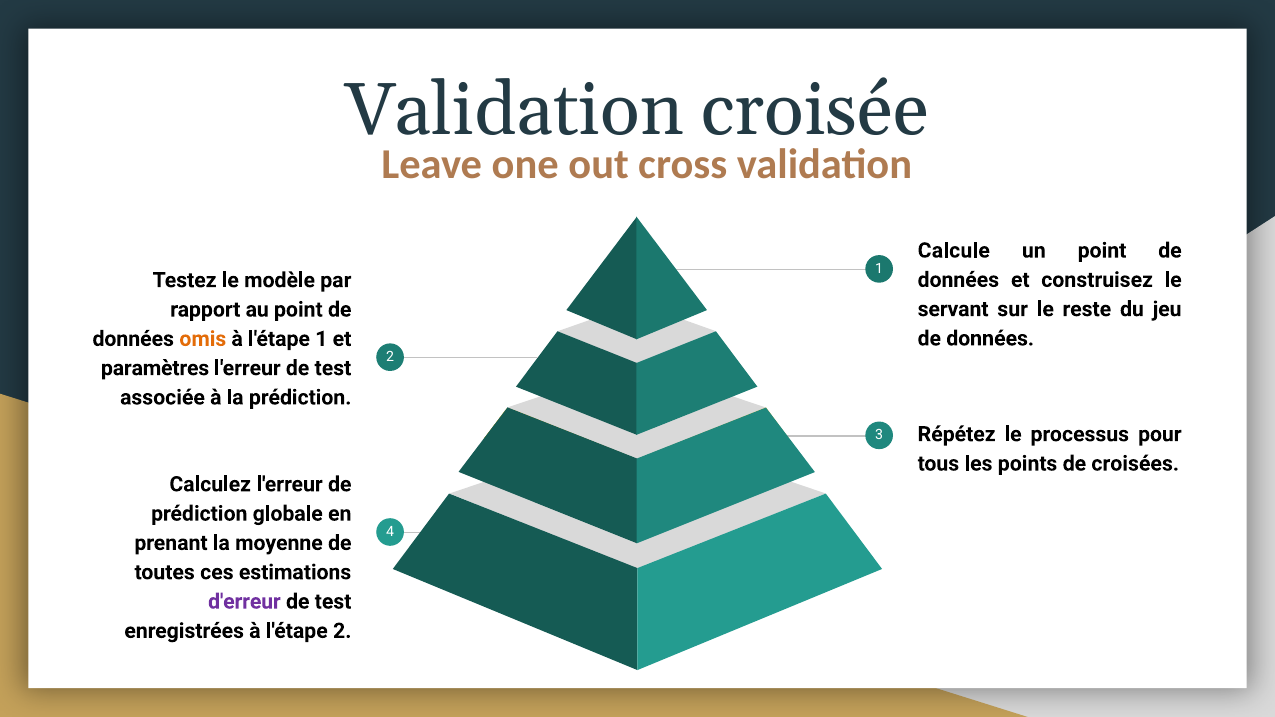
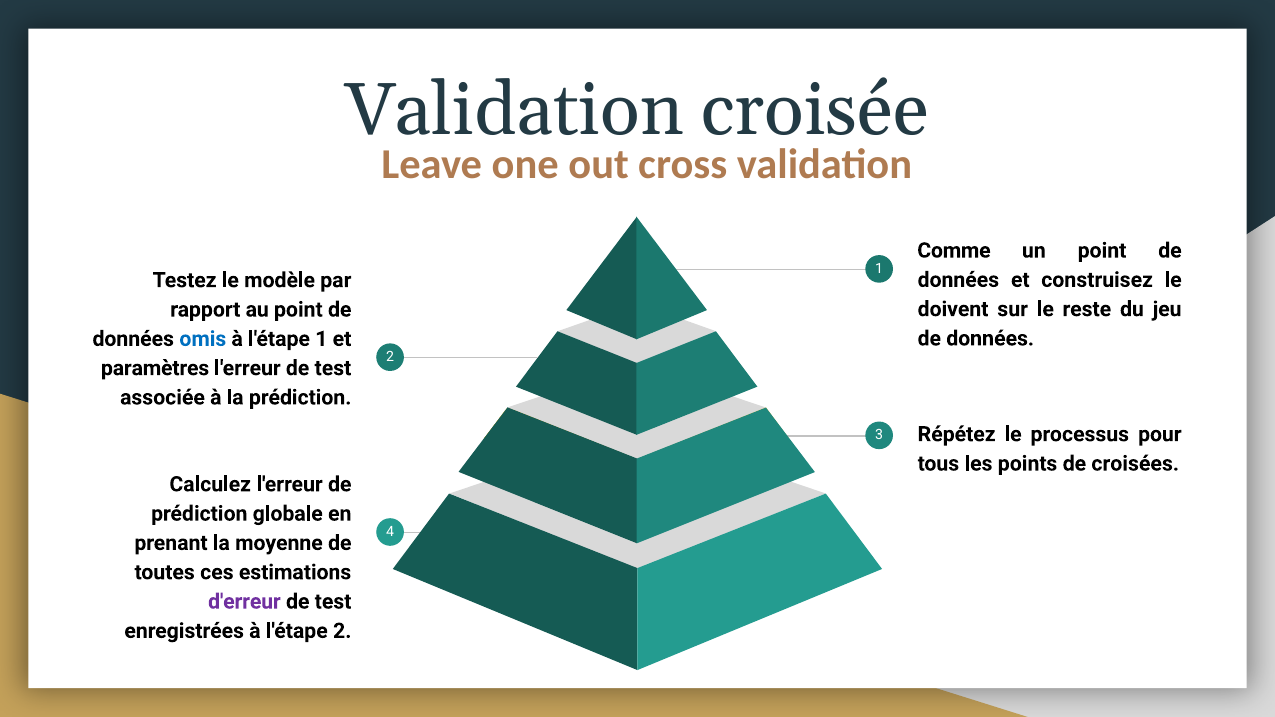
Calcule: Calcule -> Comme (954, 251)
servant: servant -> doivent (953, 309)
omis colour: orange -> blue (203, 339)
